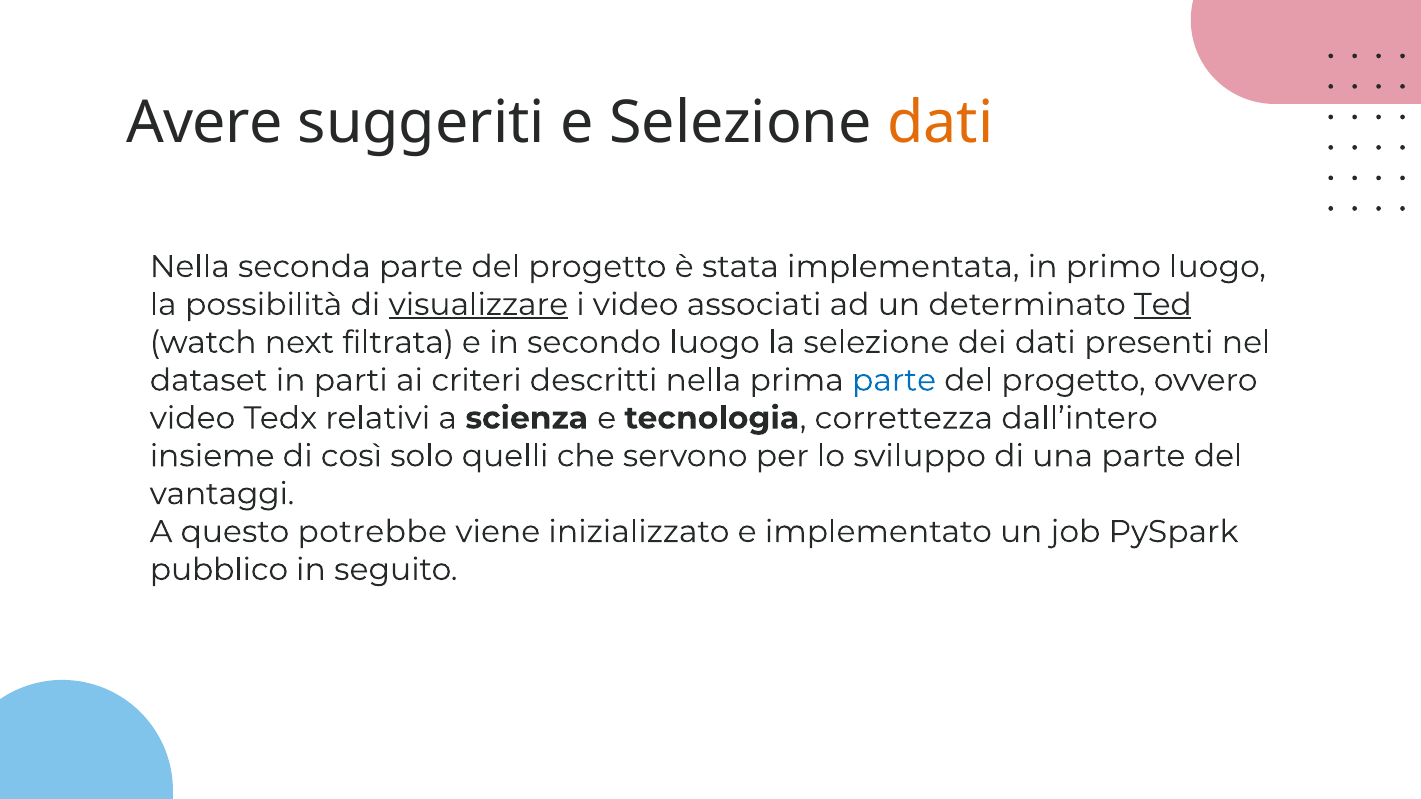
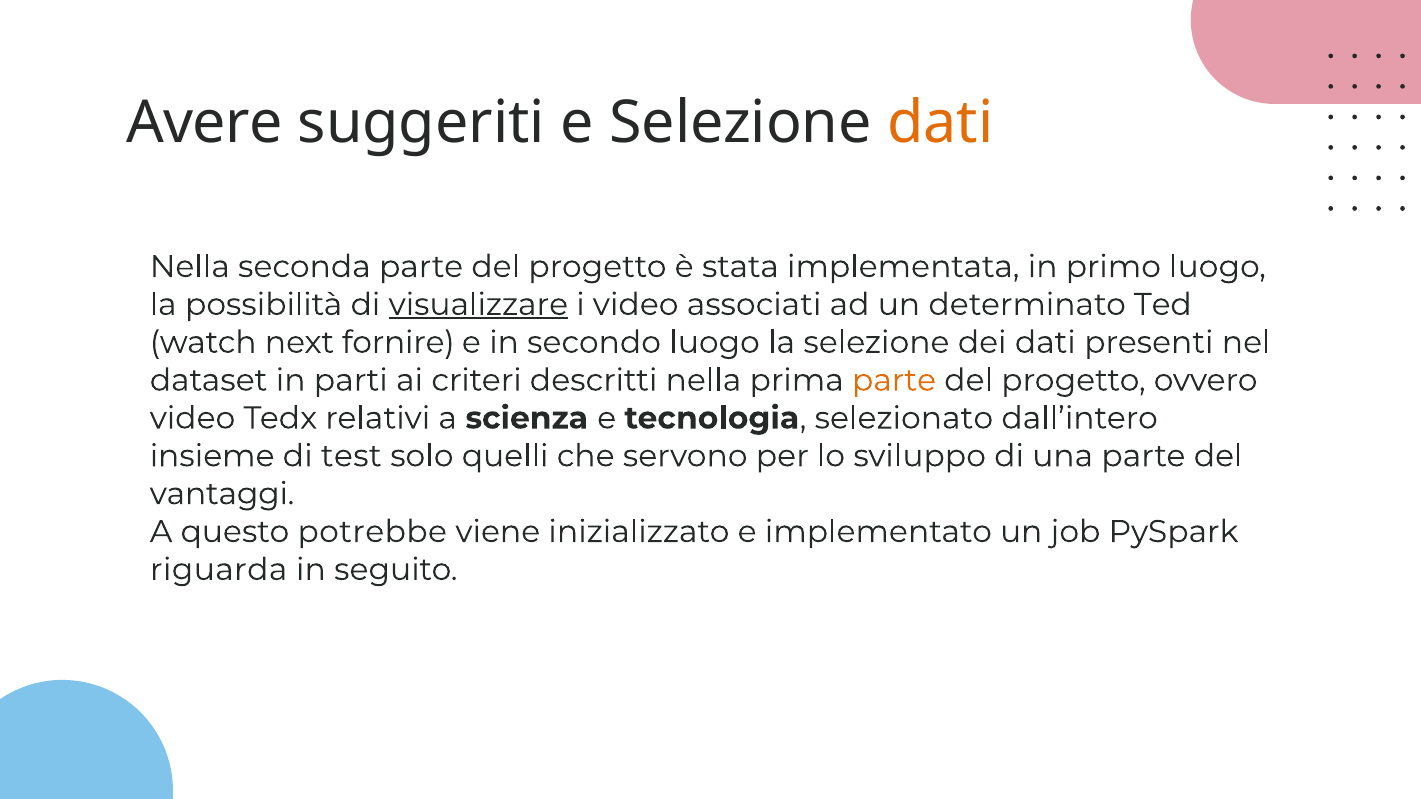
Ted underline: present -> none (1163, 305)
filtrata: filtrata -> fornire (398, 343)
parte colour: blue -> orange (894, 380)
correttezza: correttezza -> selezionato (904, 418)
così: così -> test (351, 456)
pubblico: pubblico -> riguarda (219, 570)
